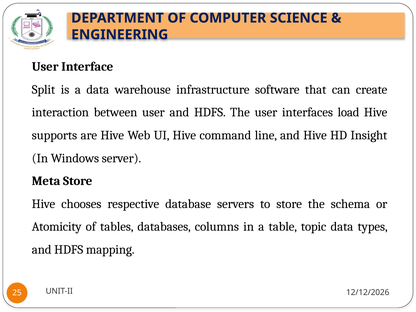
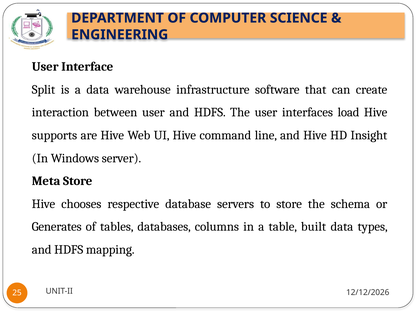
Atomicity: Atomicity -> Generates (57, 227)
topic: topic -> built (314, 227)
